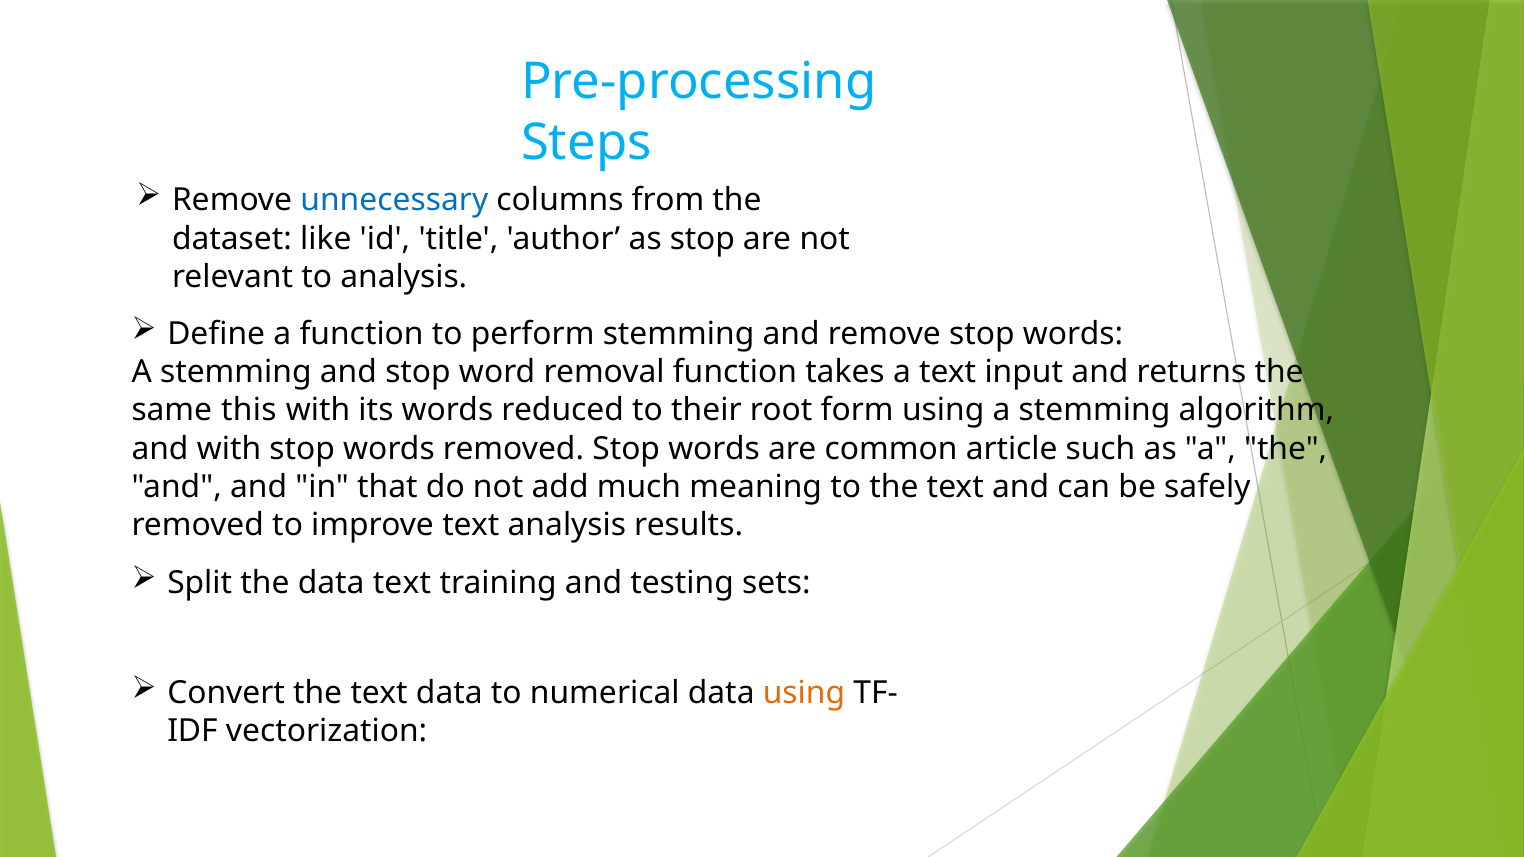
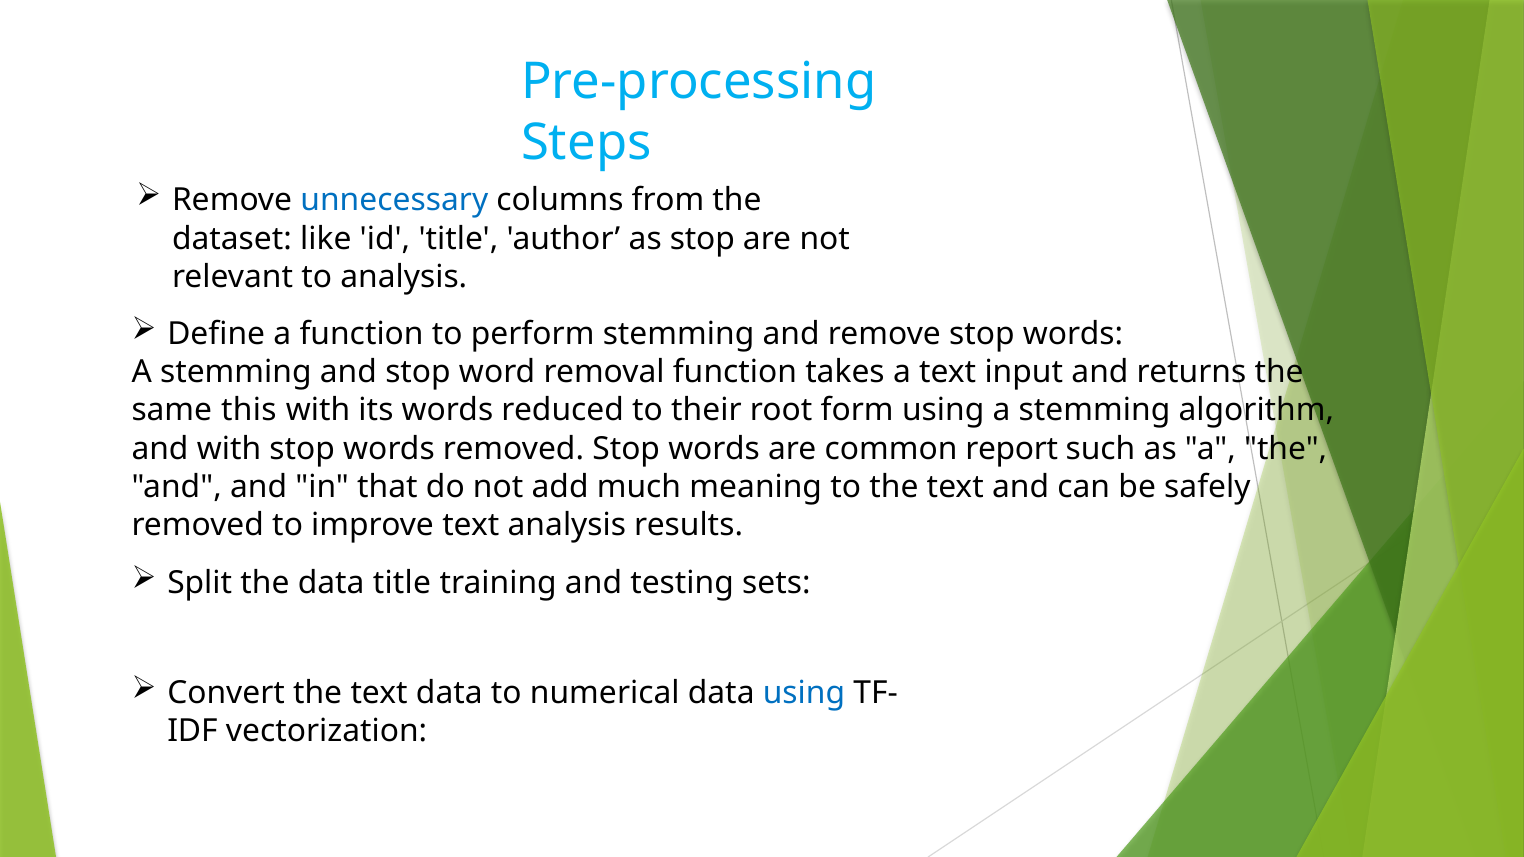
article: article -> report (1012, 449)
data text: text -> title (402, 584)
using colour: orange -> blue (804, 693)
